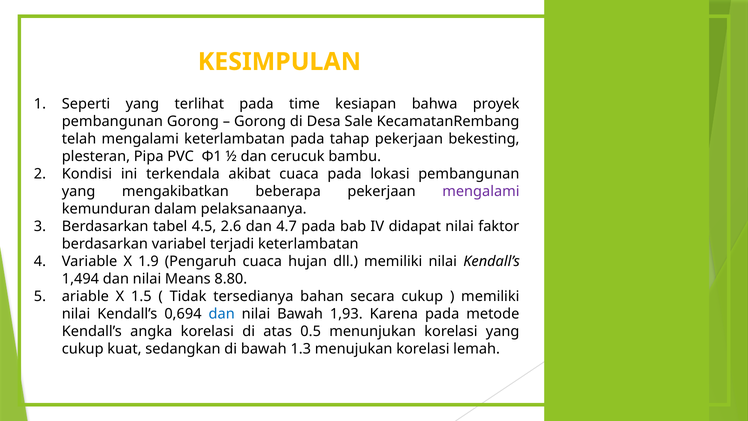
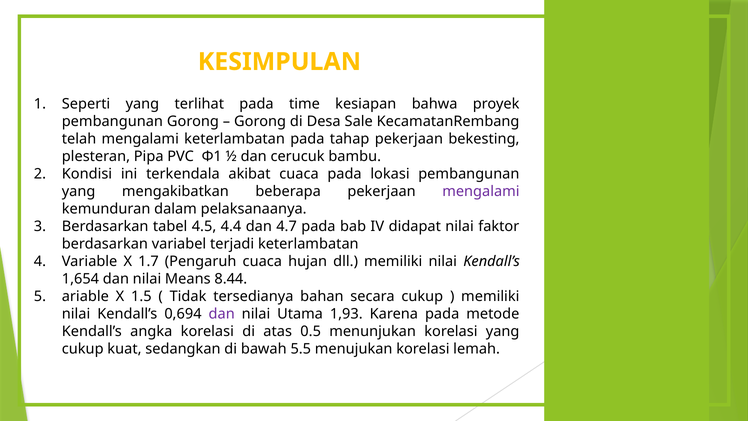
2.6: 2.6 -> 4.4 (231, 226)
1.9: 1.9 -> 1.7 (148, 261)
1,494: 1,494 -> 1,654 (80, 279)
8.80: 8.80 -> 8.44 (231, 279)
dan colour: blue -> purple (222, 314)
nilai Bawah: Bawah -> Utama (300, 314)
1.3: 1.3 -> 5.5 (301, 349)
